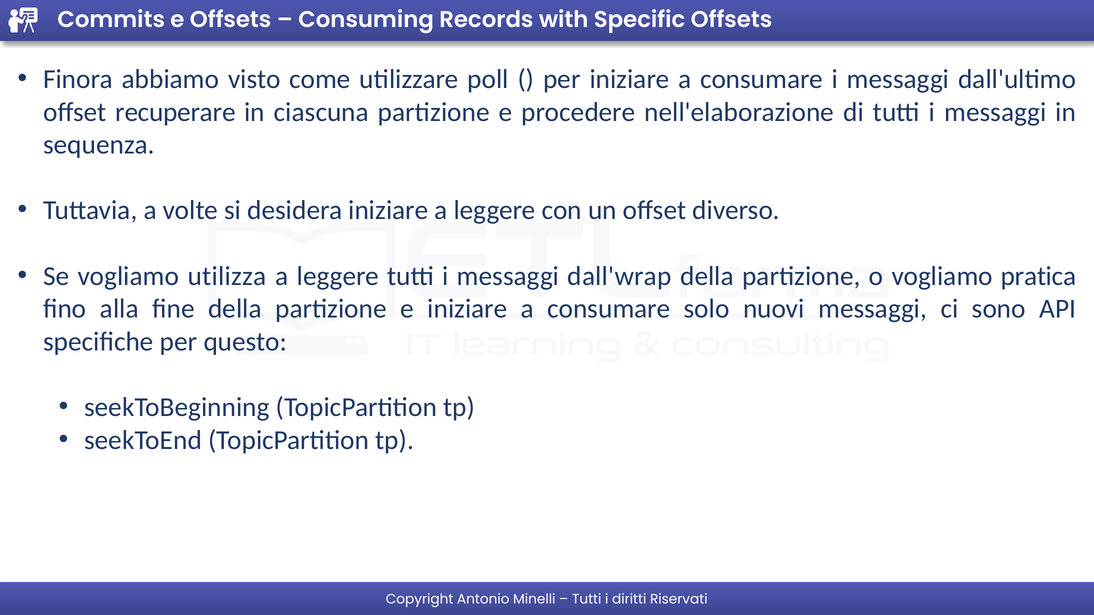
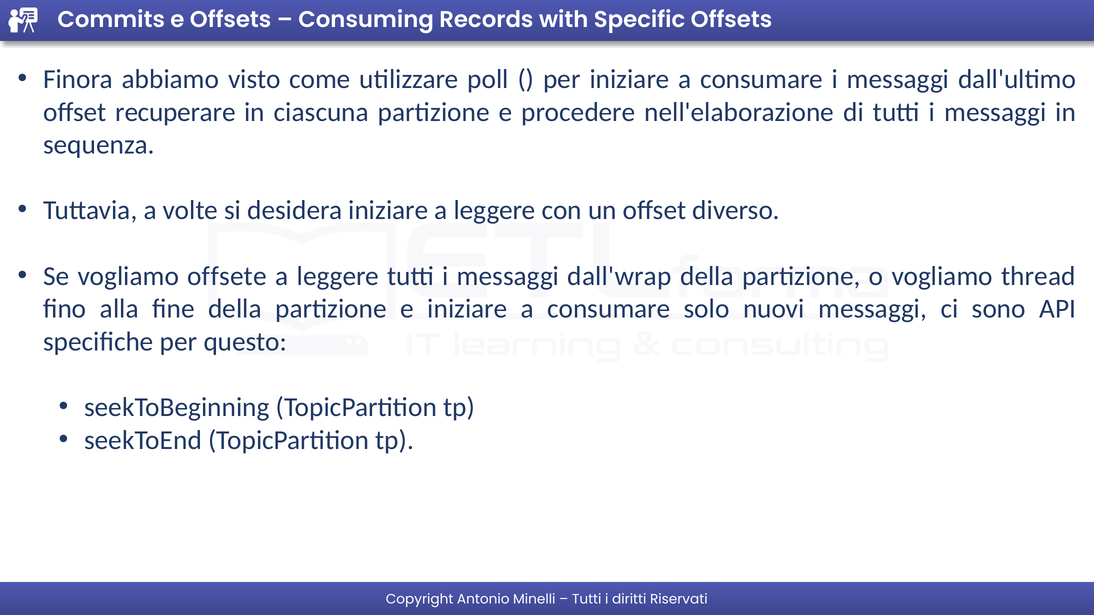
utilizza: utilizza -> offsete (227, 276)
pratica: pratica -> thread (1038, 276)
